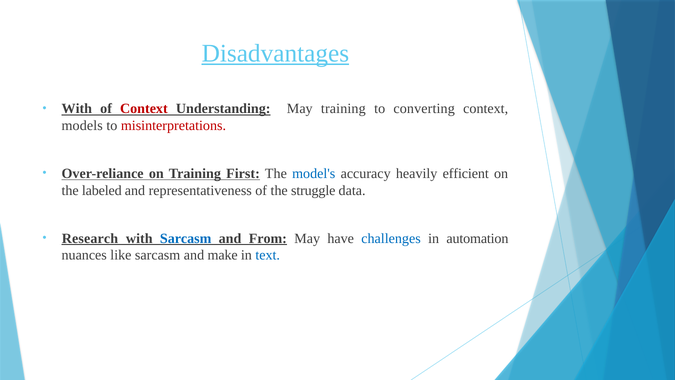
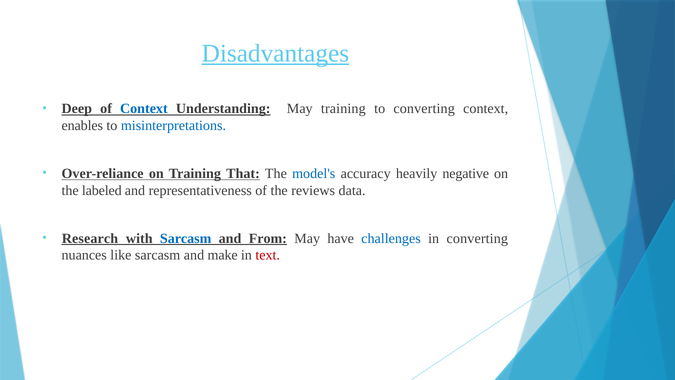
With: With -> Deep (77, 109)
Context colour: red -> blue (144, 109)
models: models -> enables (82, 126)
misinterpretations colour: red -> blue (173, 126)
First: First -> That (243, 173)
efficient: efficient -> negative (466, 173)
struggle: struggle -> reviews (313, 190)
in automation: automation -> converting (477, 238)
text colour: blue -> red (268, 255)
